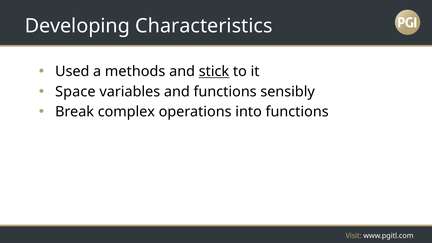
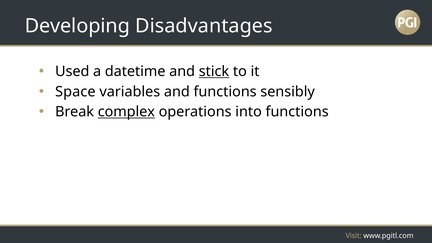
Characteristics: Characteristics -> Disadvantages (204, 26)
methods: methods -> datetime (135, 72)
complex underline: none -> present (126, 112)
